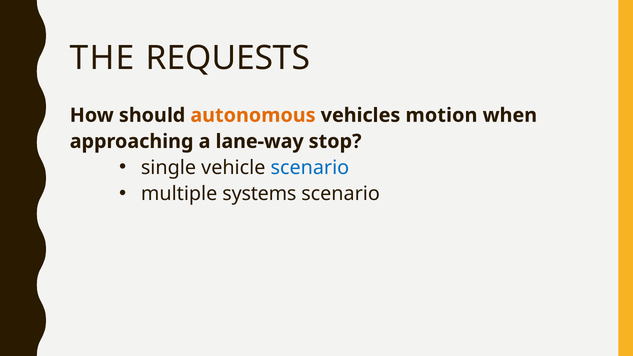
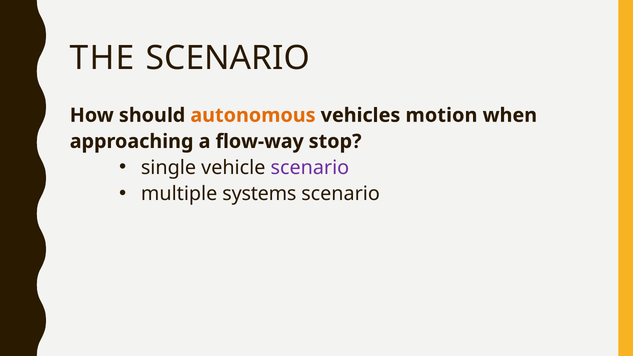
THE REQUESTS: REQUESTS -> SCENARIO (228, 58)
lane-way: lane-way -> flow-way (260, 141)
scenario colour: blue -> purple (310, 168)
